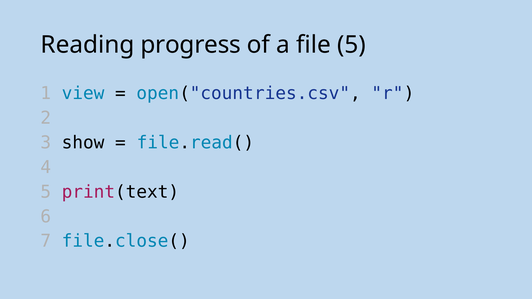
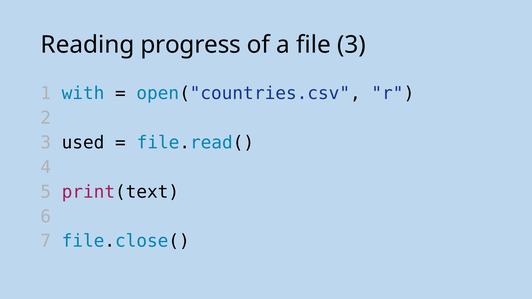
file 5: 5 -> 3 (351, 45)
view: view -> with (83, 94)
show: show -> used (83, 143)
